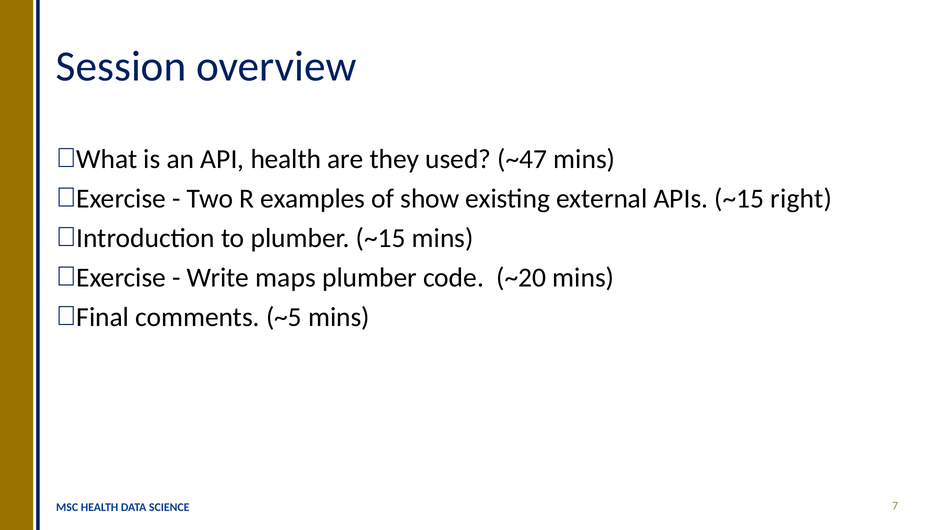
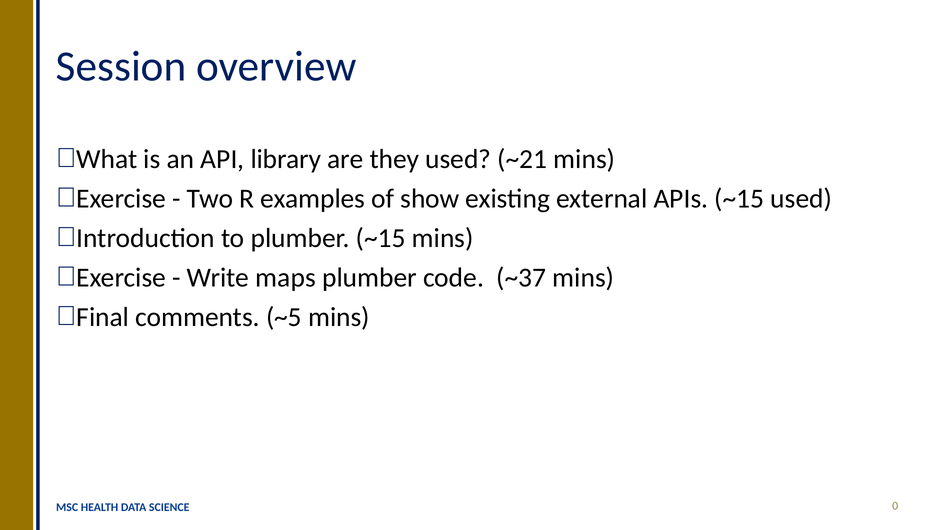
API health: health -> library (286, 159)
~47: ~47 -> ~21 (522, 159)
~15 right: right -> used (801, 199)
~20: ~20 -> ~37 (521, 278)
7: 7 -> 0 (895, 506)
